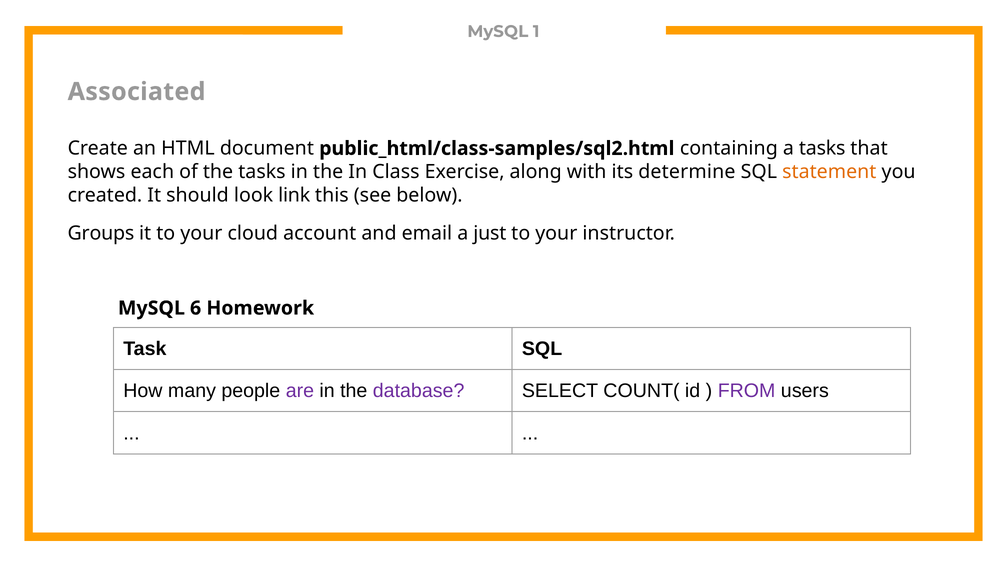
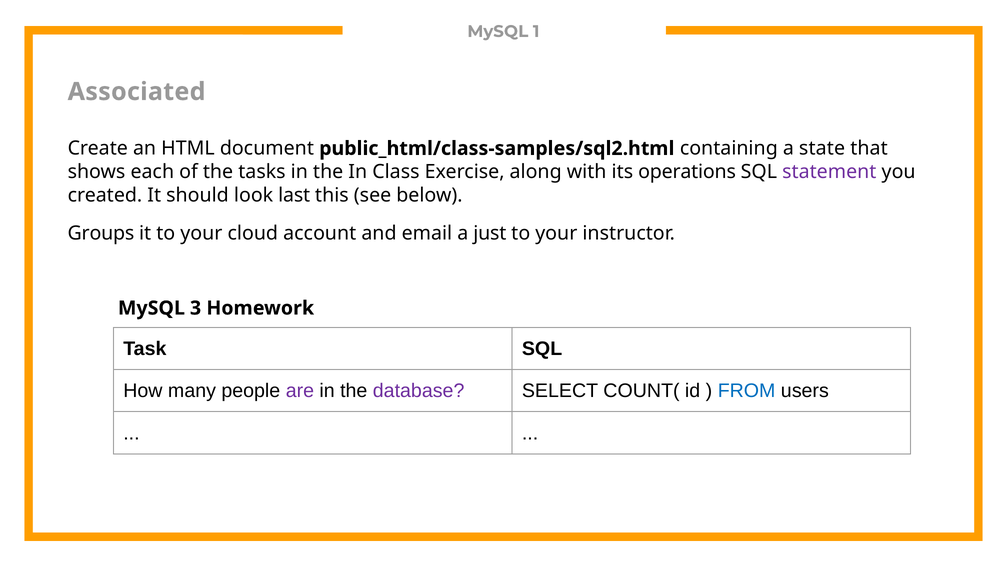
a tasks: tasks -> state (822, 148)
determine: determine -> operations (687, 172)
statement colour: orange -> purple (829, 172)
link: link -> last (294, 195)
6: 6 -> 3 (196, 308)
FROM colour: purple -> blue (747, 391)
